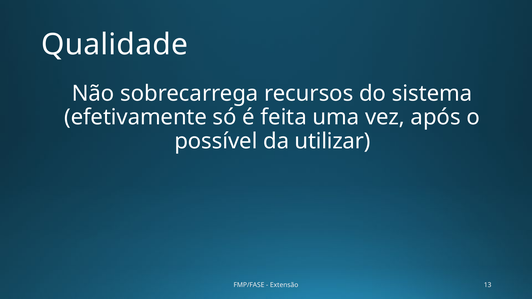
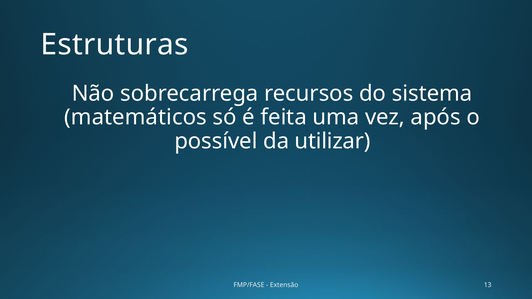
Qualidade: Qualidade -> Estruturas (115, 45)
efetivamente: efetivamente -> matemáticos (136, 117)
